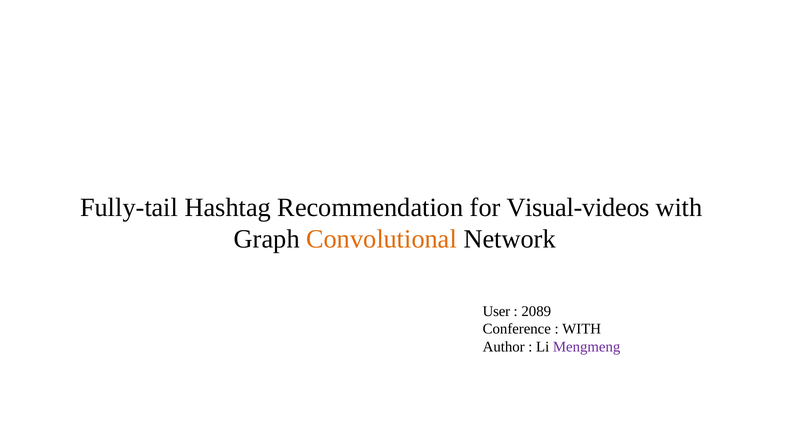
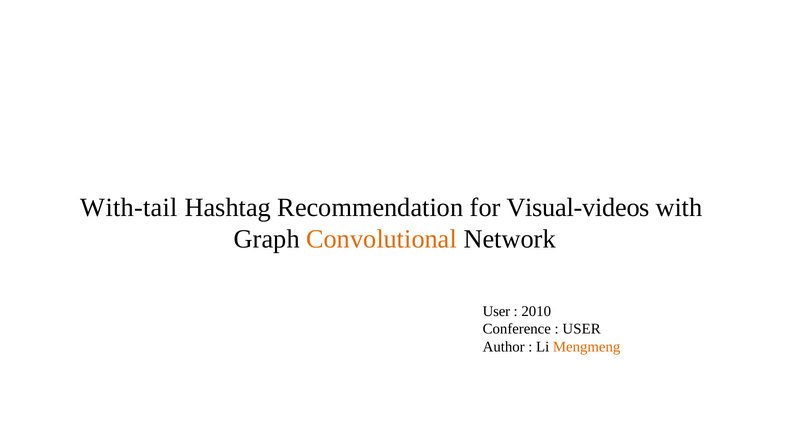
Fully-tail: Fully-tail -> With-tail (129, 208)
2089: 2089 -> 2010 (536, 311)
WITH: WITH -> USER (582, 329)
Mengmeng colour: purple -> orange (587, 347)
